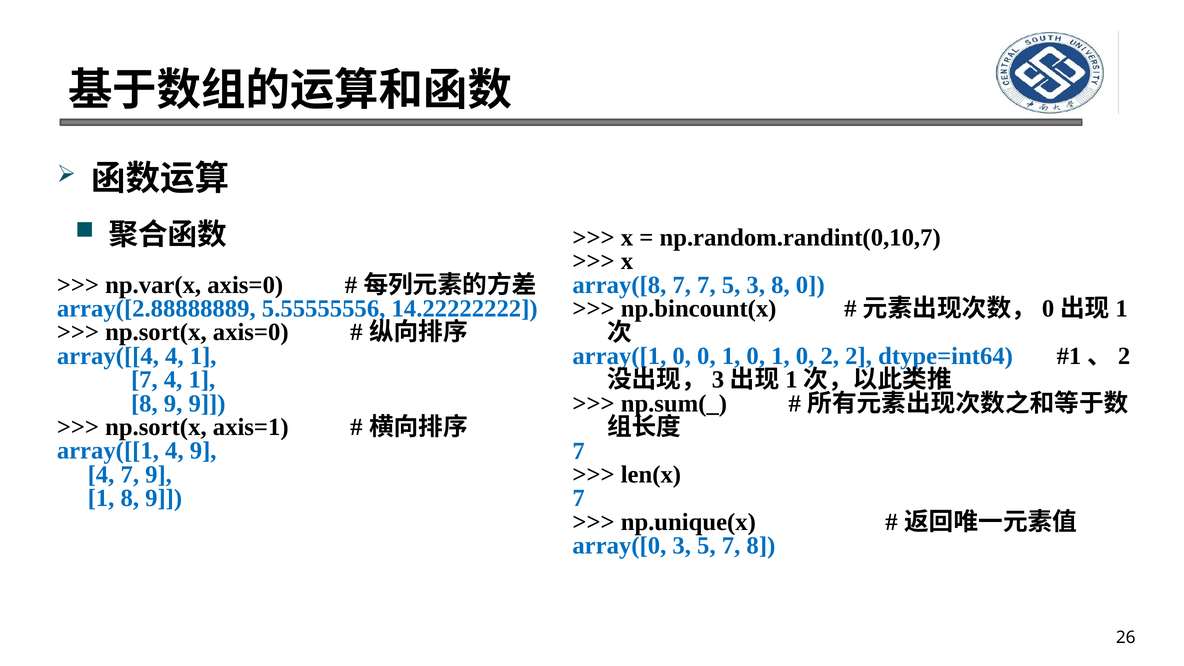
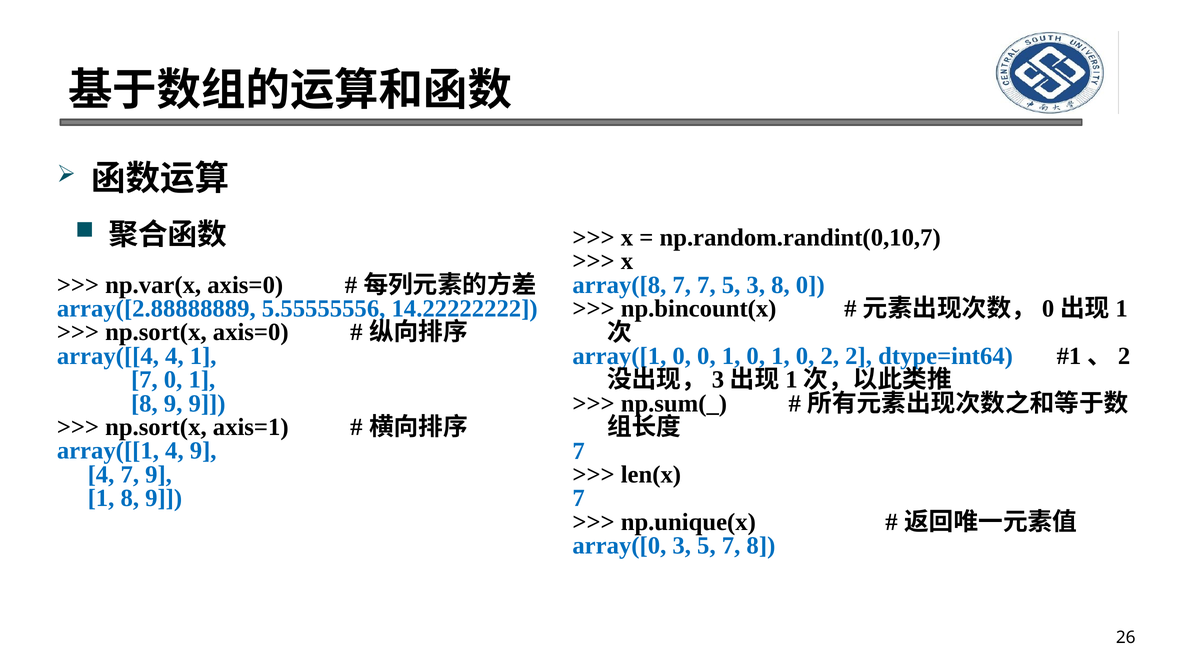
7 4: 4 -> 0 (173, 380)
